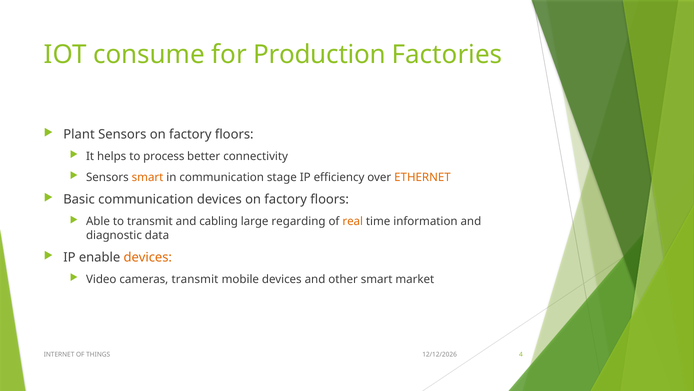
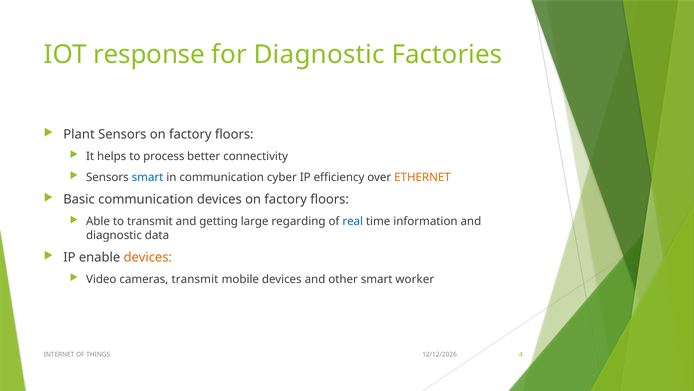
consume: consume -> response (149, 55)
for Production: Production -> Diagnostic (319, 55)
smart colour: orange -> blue (148, 177)
stage: stage -> cyber (282, 177)
cabling: cabling -> getting (219, 221)
real colour: orange -> blue (353, 221)
market: market -> worker (415, 279)
